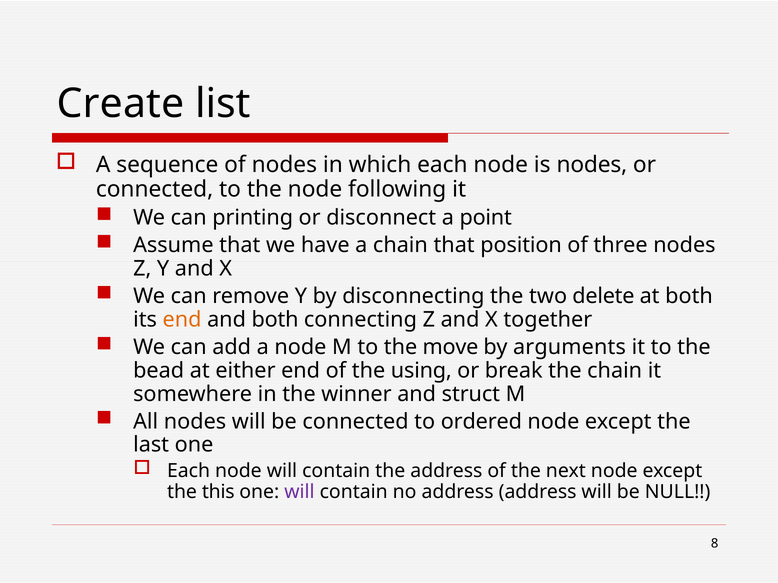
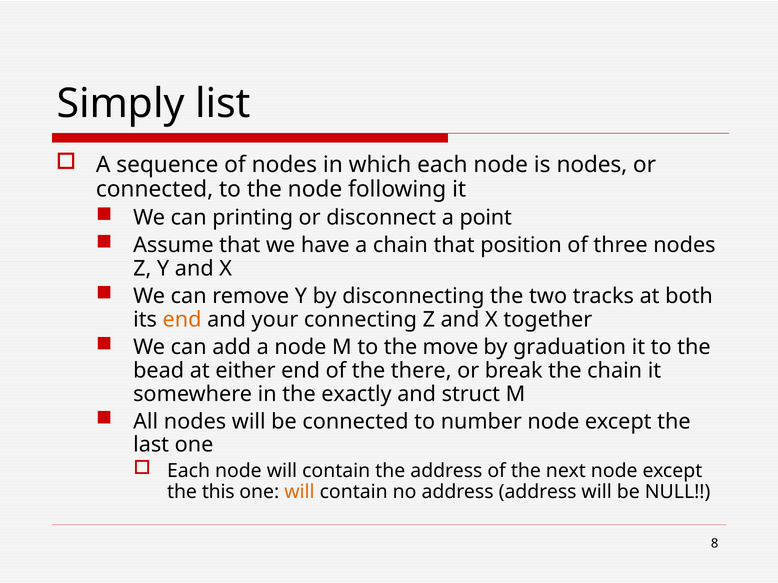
Create: Create -> Simply (121, 104)
delete: delete -> tracks (603, 297)
and both: both -> your (275, 320)
arguments: arguments -> graduation (570, 348)
using: using -> there (421, 371)
winner: winner -> exactly (356, 394)
ordered: ordered -> number (481, 422)
will colour: purple -> orange (299, 492)
